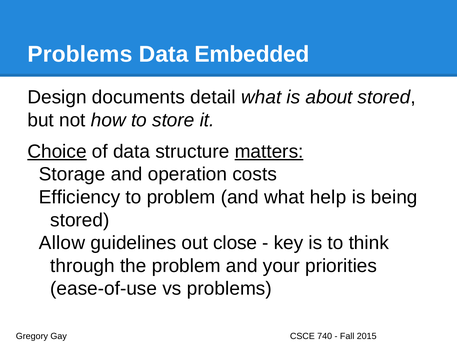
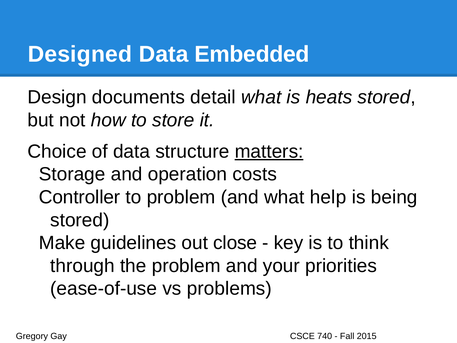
Problems: Problems -> Designed (80, 54)
about: about -> heats (329, 97)
Choice underline: present -> none (57, 151)
Efficiency: Efficiency -> Controller (80, 197)
Allow: Allow -> Make (62, 243)
